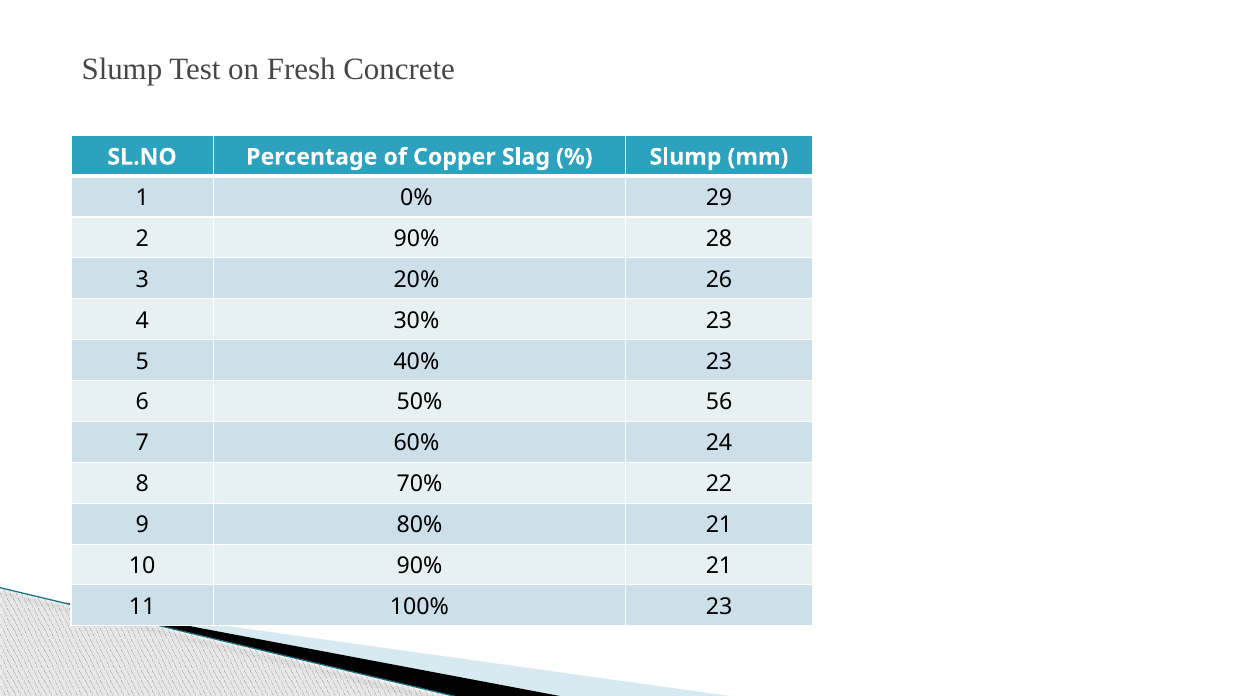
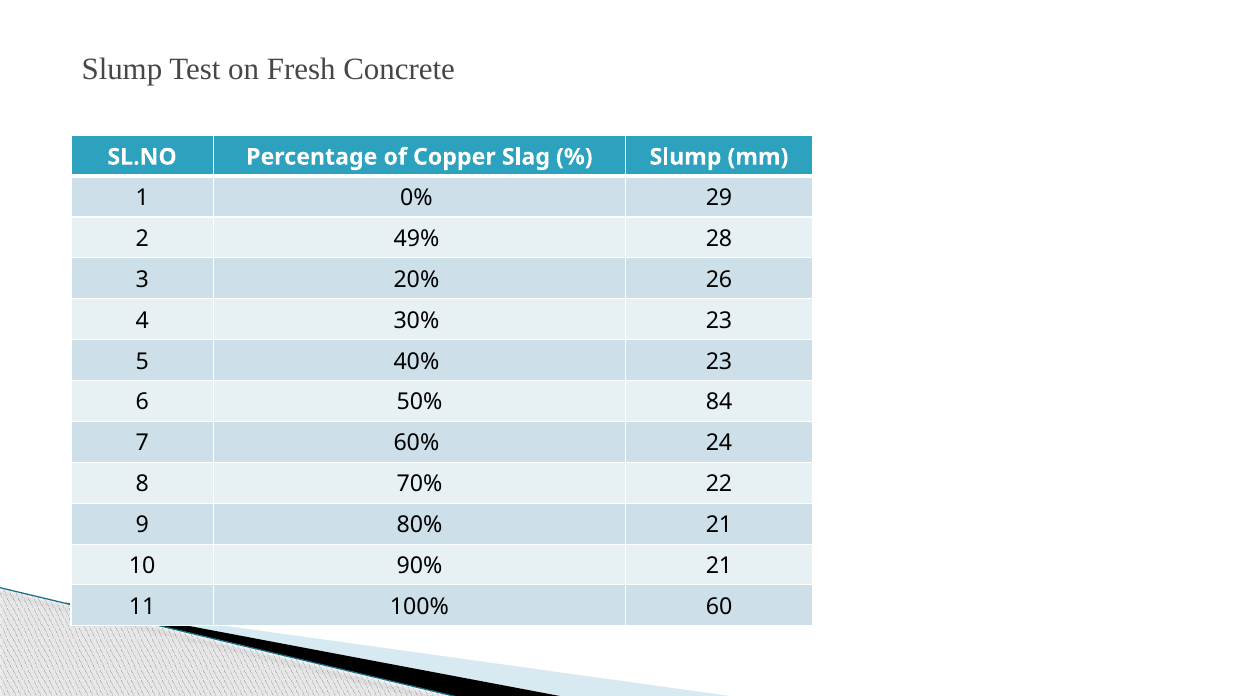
2 90%: 90% -> 49% (416, 239)
56: 56 -> 84 (719, 402)
100% 23: 23 -> 60 (719, 606)
